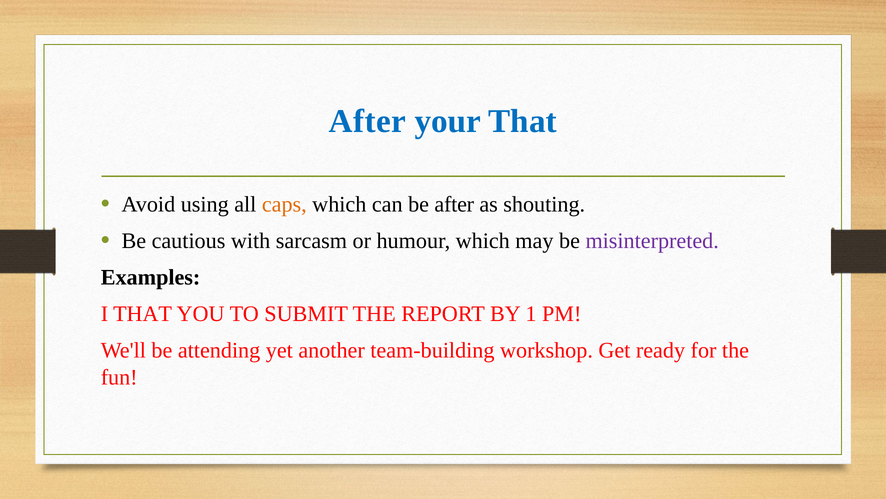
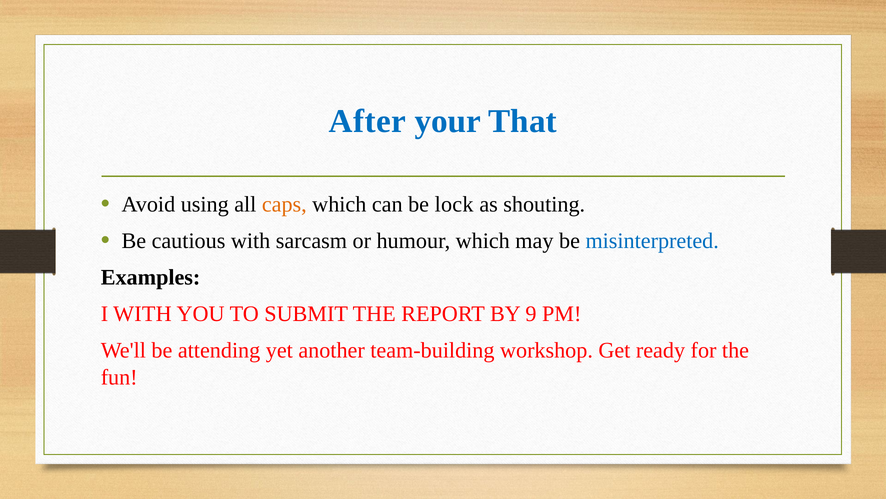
be after: after -> lock (454, 204)
misinterpreted colour: purple -> blue (652, 241)
I THAT: THAT -> WITH (142, 314)
1: 1 -> 9 (531, 314)
